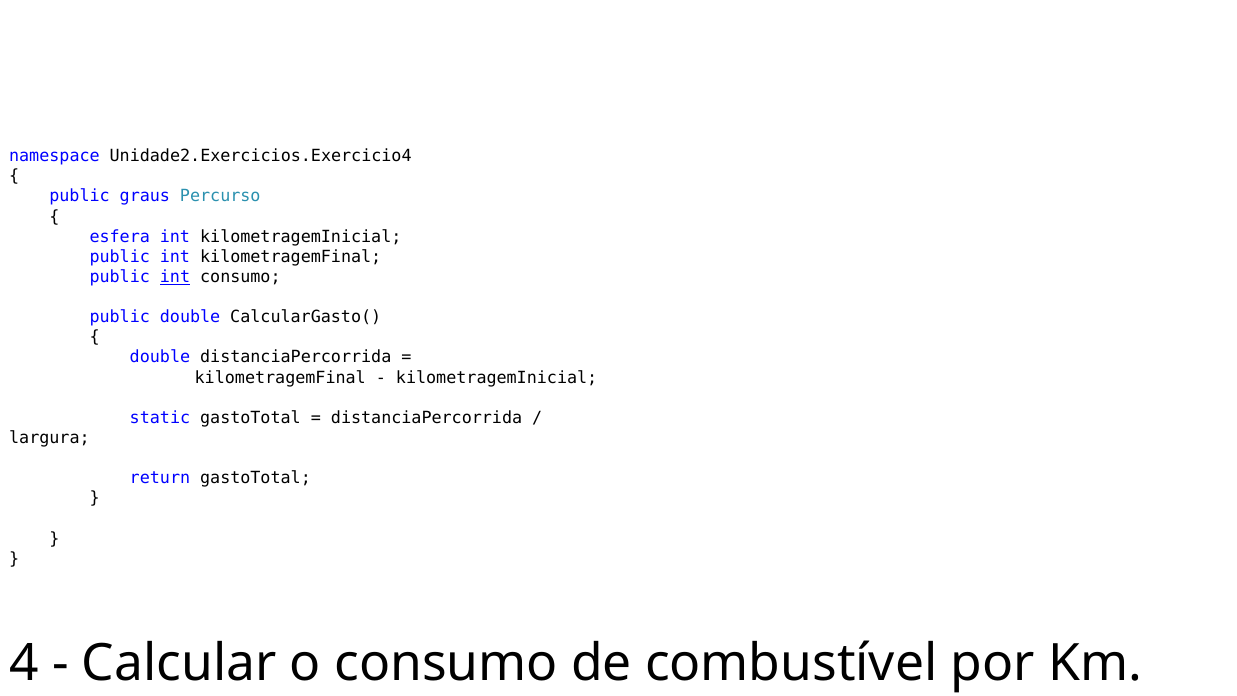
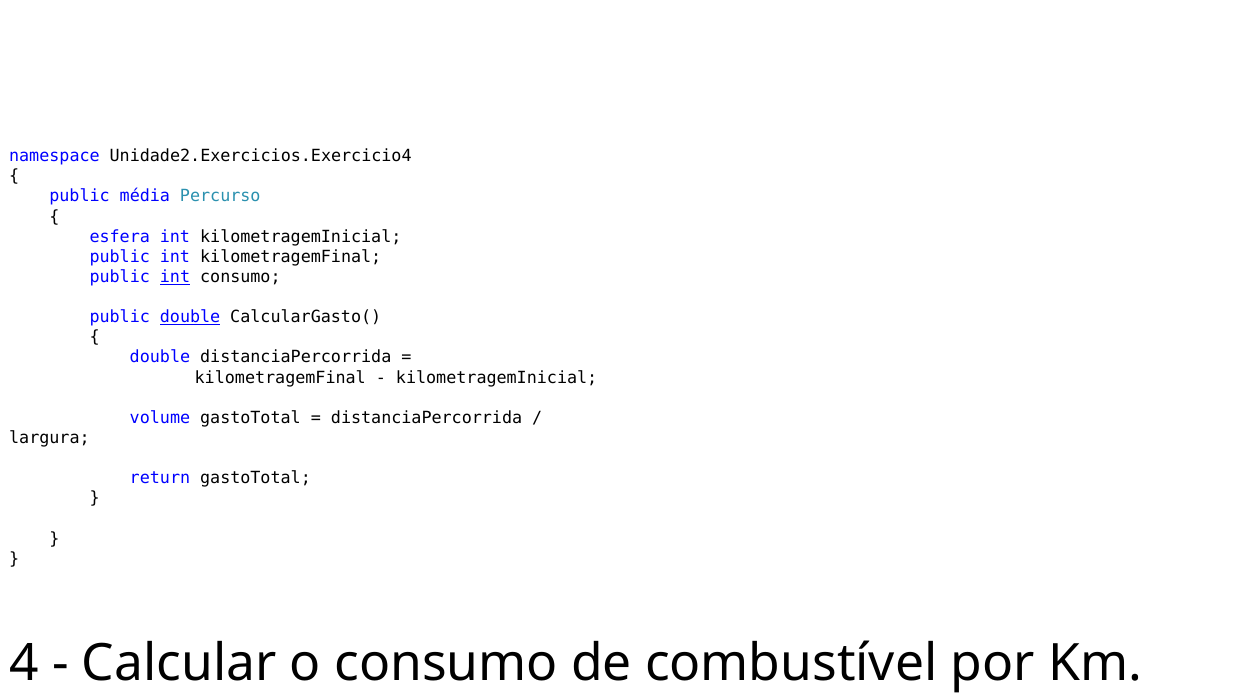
graus: graus -> média (145, 196)
double underline: none -> present (190, 317)
static: static -> volume (160, 418)
